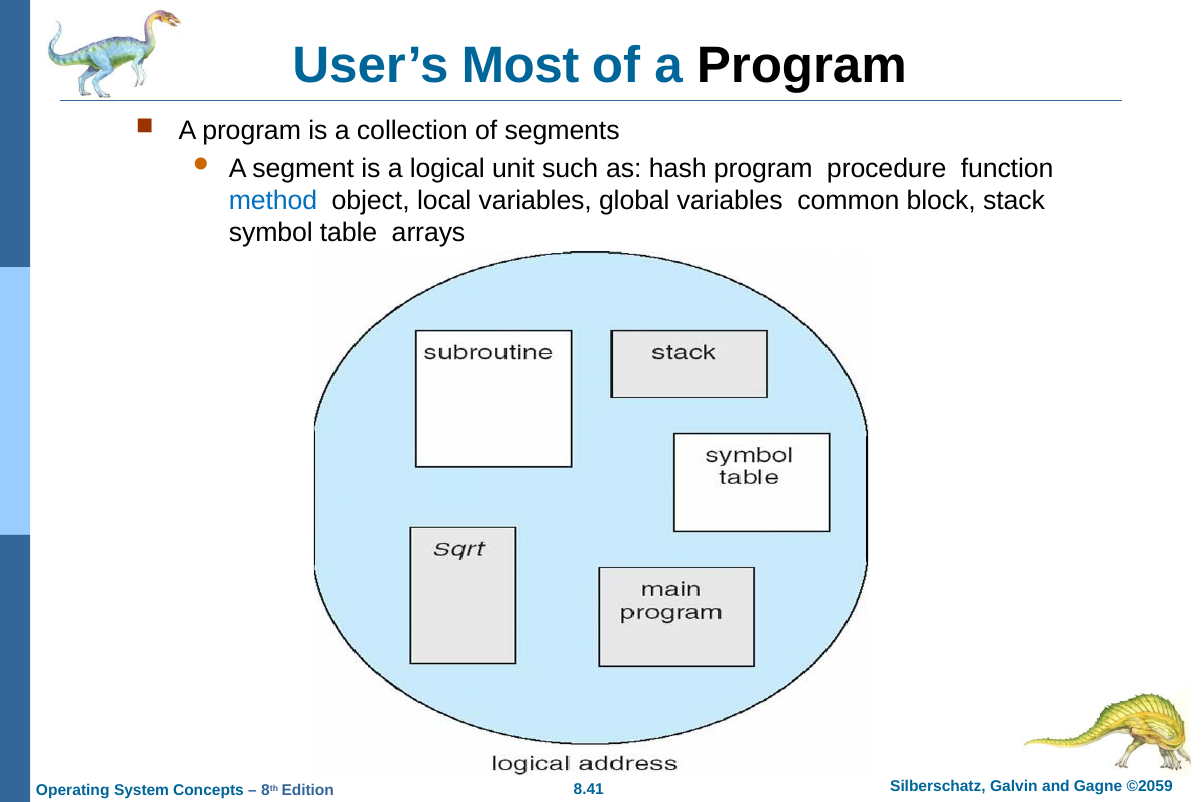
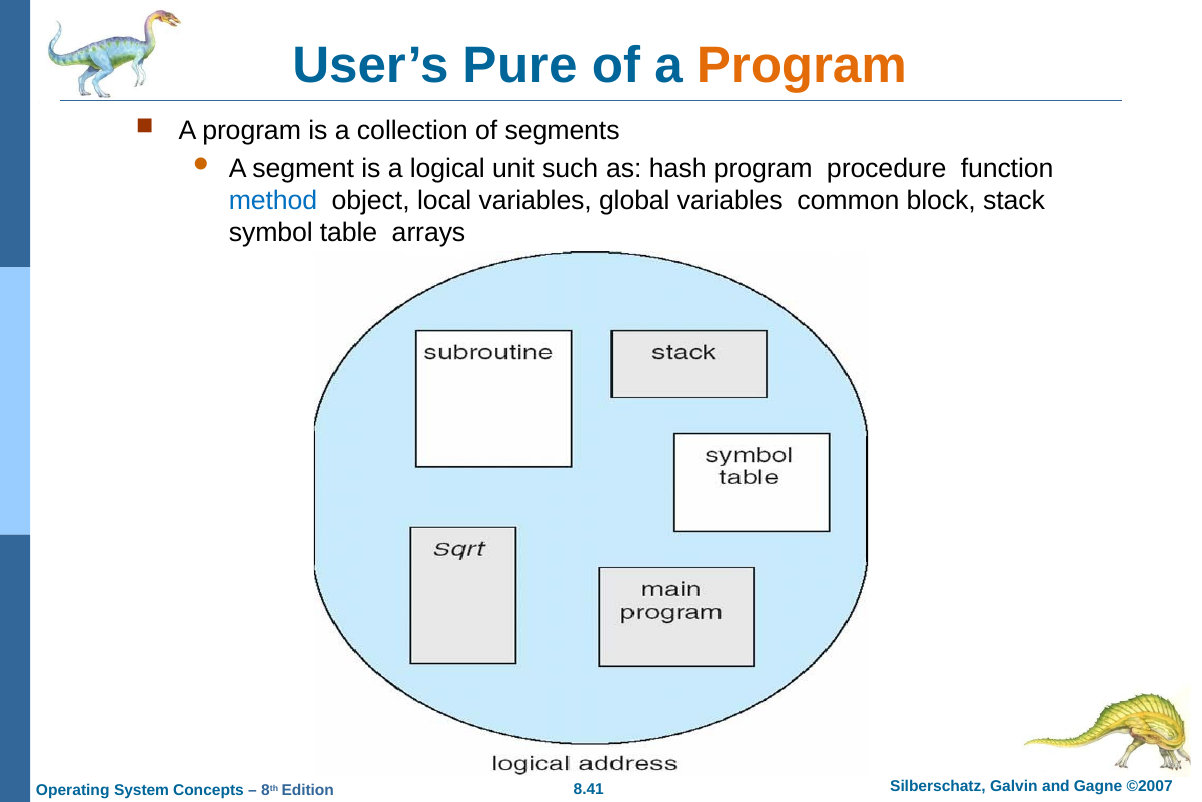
Most: Most -> Pure (520, 66)
Program colour: black -> orange (802, 66)
©2059: ©2059 -> ©2007 (1150, 785)
